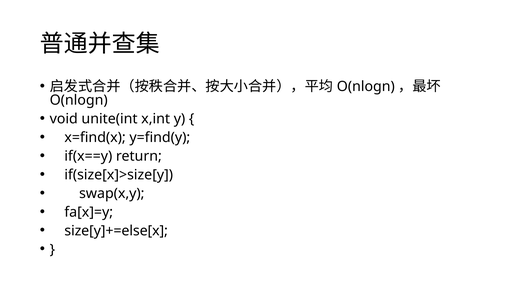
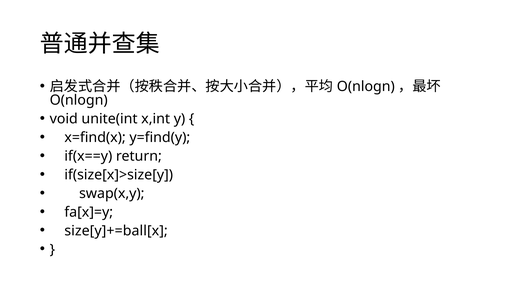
size[y]+=else[x: size[y]+=else[x -> size[y]+=ball[x (116, 231)
